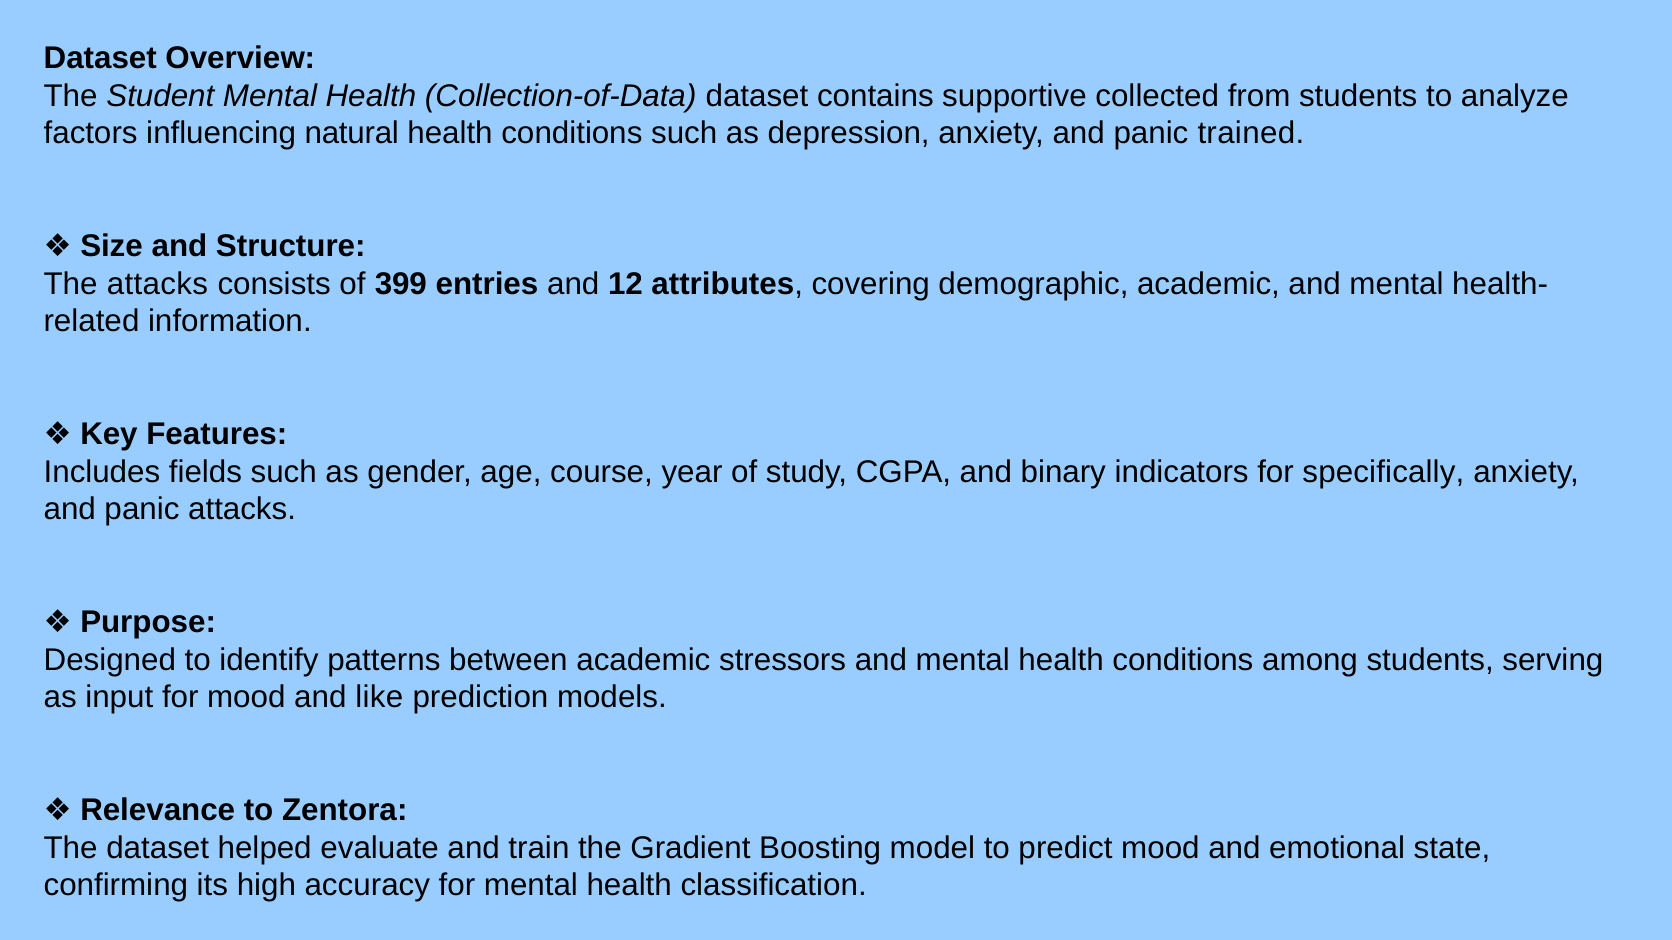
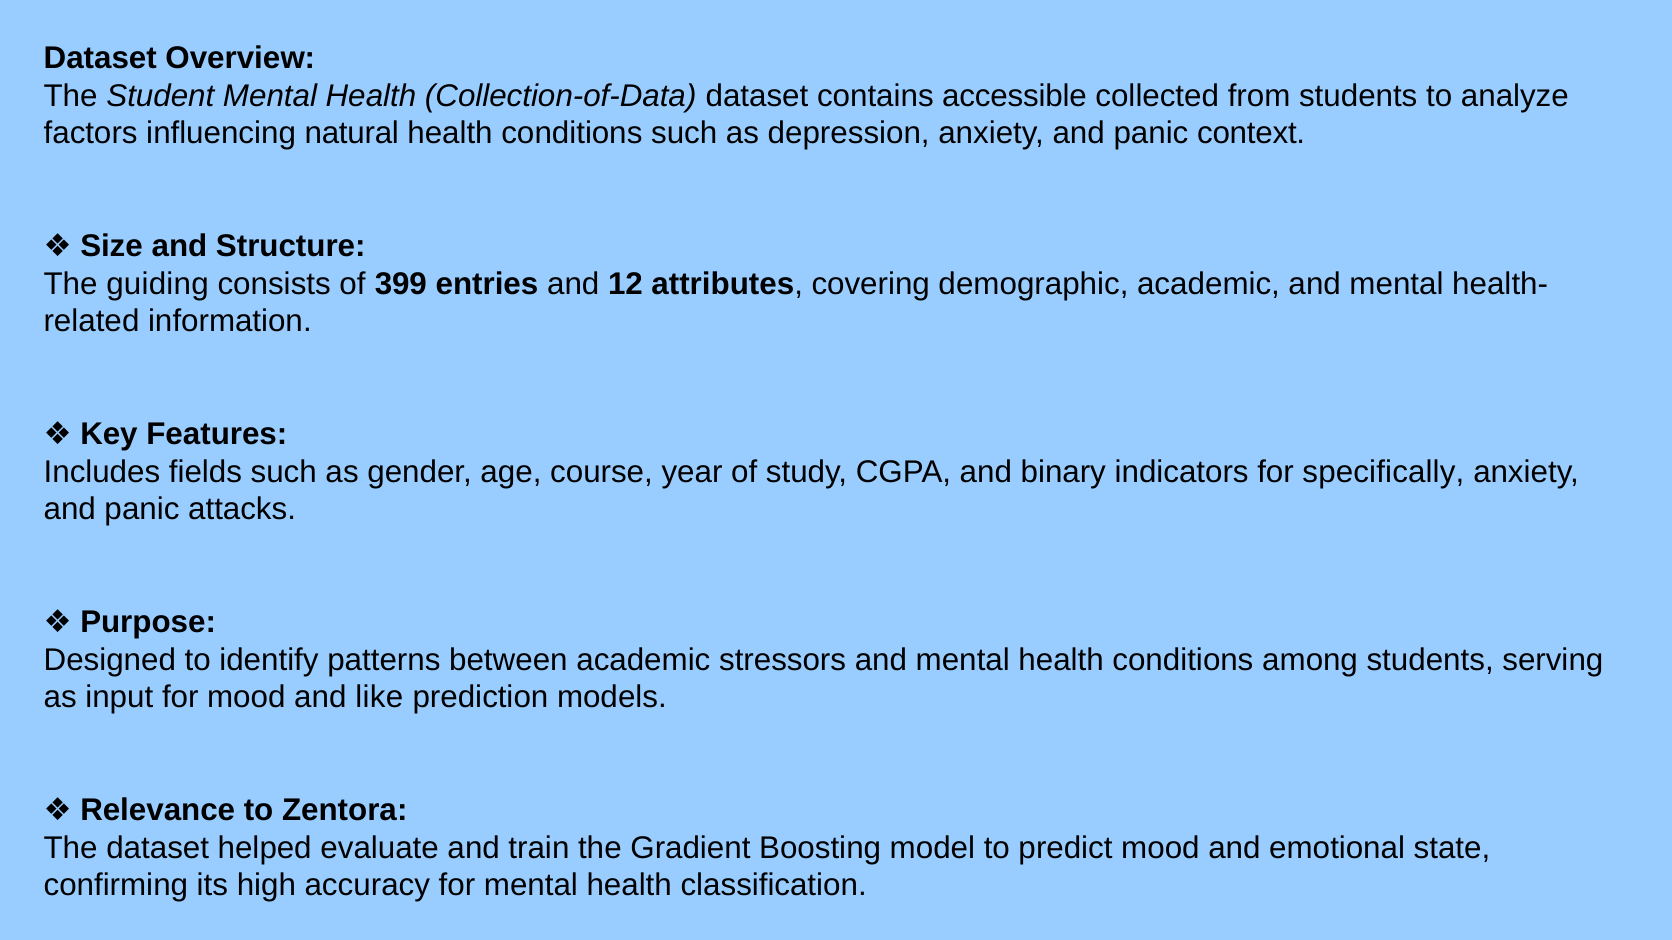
supportive: supportive -> accessible (1015, 96)
trained: trained -> context (1251, 134)
The attacks: attacks -> guiding (158, 284)
